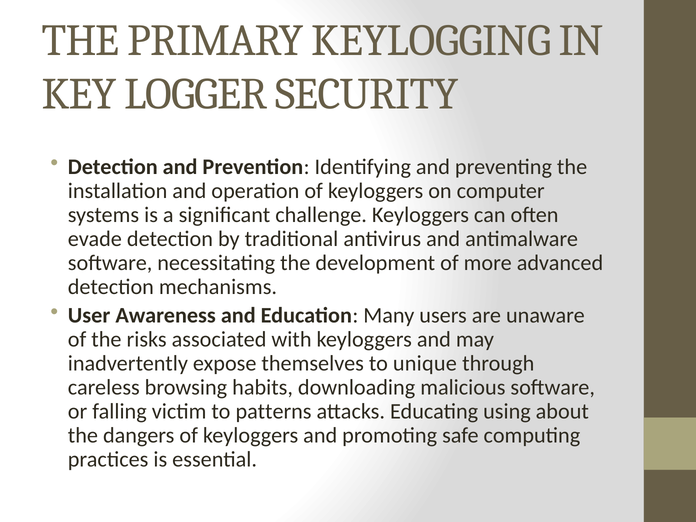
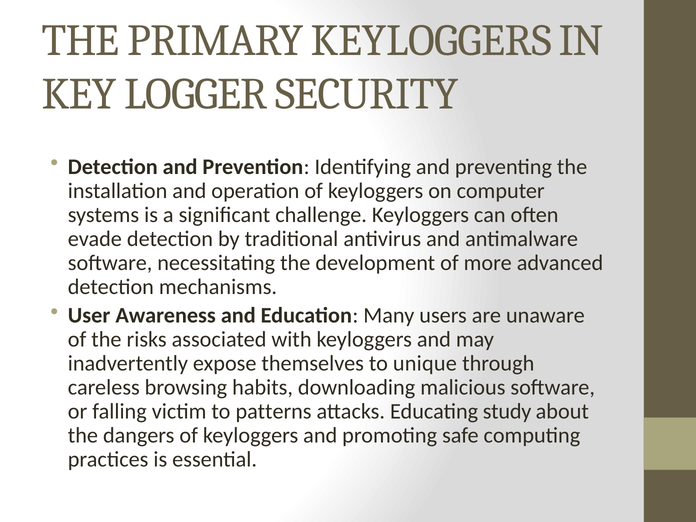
PRIMARY KEYLOGGING: KEYLOGGING -> KEYLOGGERS (431, 41)
using: using -> study (507, 411)
